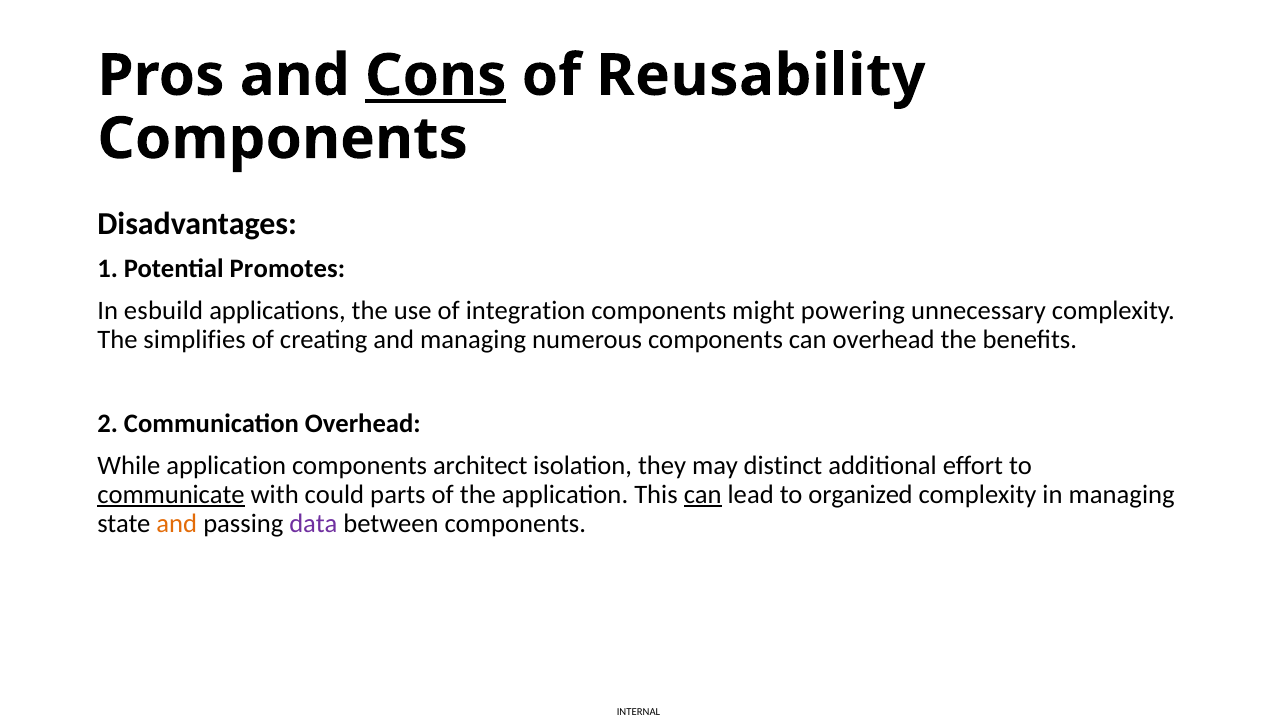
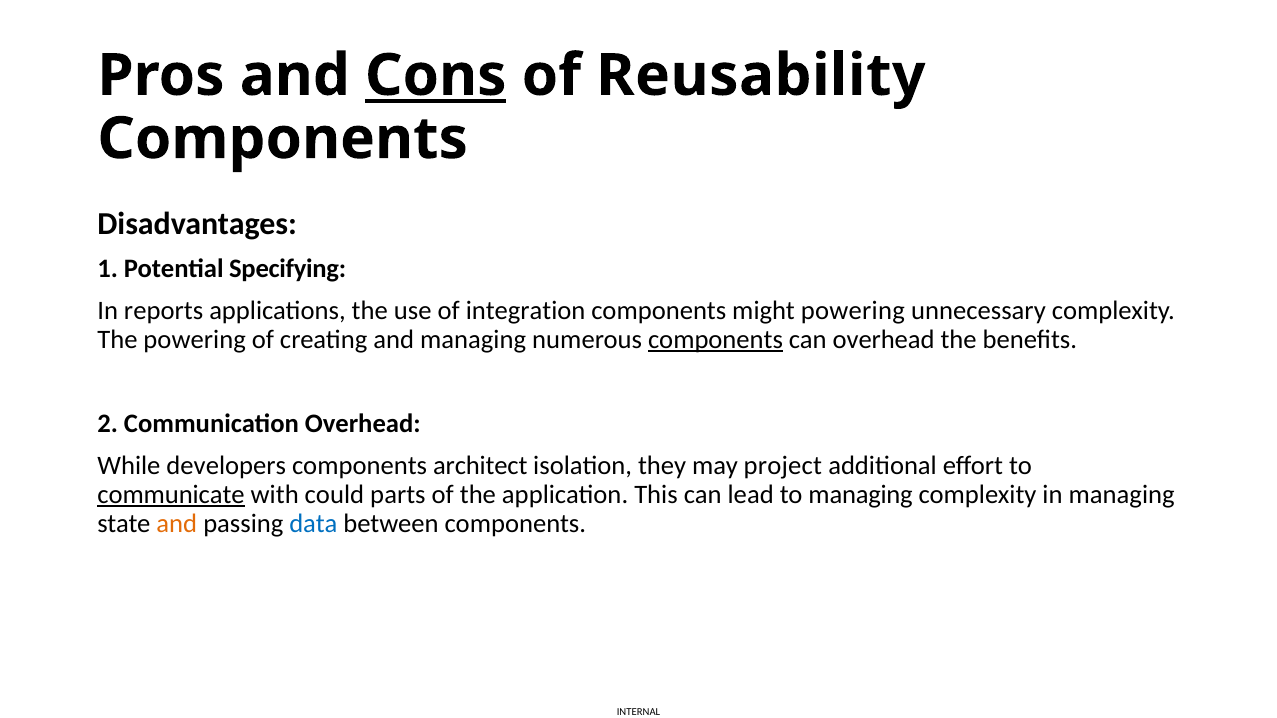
Promotes: Promotes -> Specifying (288, 269)
esbuild: esbuild -> reports (164, 311)
The simplifies: simplifies -> powering (195, 340)
components underline: none -> present (715, 340)
While application: application -> developers (226, 466)
distinct: distinct -> project (783, 466)
can underline: present -> none (703, 495)
to organized: organized -> managing (861, 495)
data colour: purple -> blue (313, 523)
